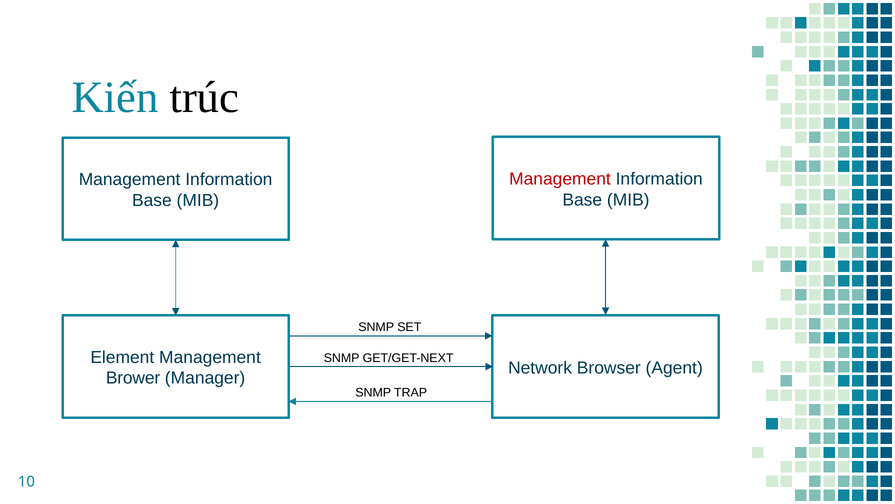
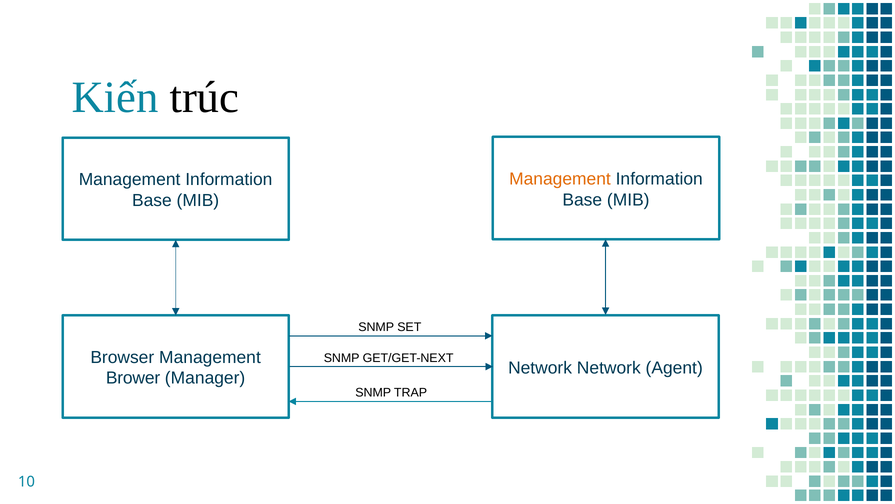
Management colour: red -> orange (560, 179)
Element: Element -> Browser (122, 357)
Network Browser: Browser -> Network (609, 367)
